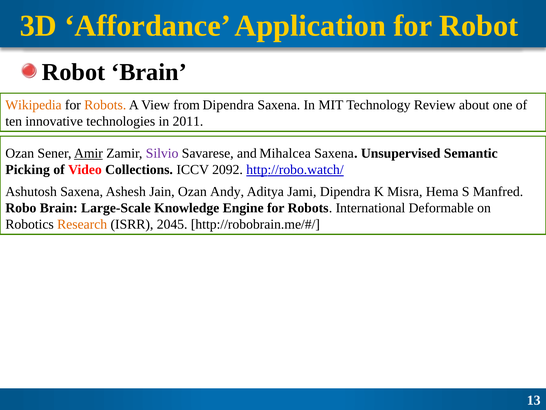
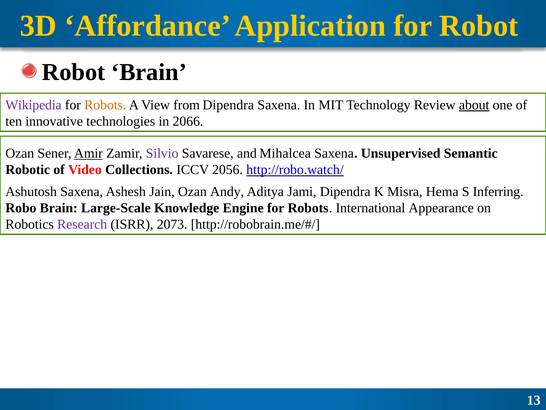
Wikipedia colour: orange -> purple (33, 105)
about underline: none -> present (474, 105)
2011: 2011 -> 2066 (188, 121)
Picking: Picking -> Robotic (28, 170)
2092: 2092 -> 2056 (228, 170)
Manfred: Manfred -> Inferring (498, 191)
Deformable: Deformable -> Appearance (441, 208)
Research colour: orange -> purple (82, 224)
2045: 2045 -> 2073 (172, 224)
